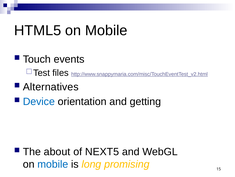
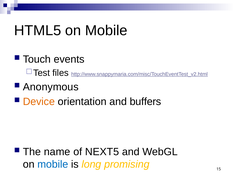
Alternatives: Alternatives -> Anonymous (51, 87)
Device colour: blue -> orange (39, 101)
getting: getting -> buffers (145, 101)
about: about -> name (57, 151)
